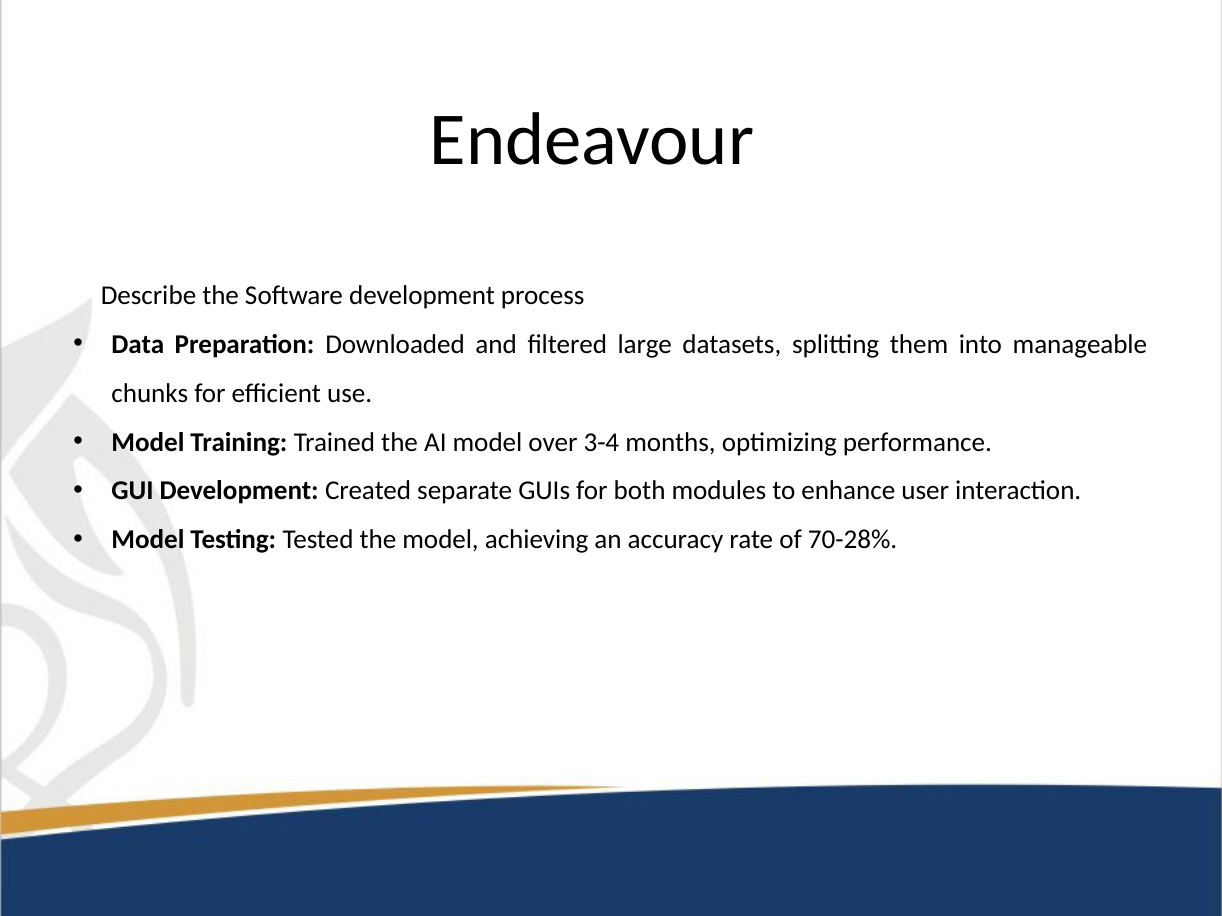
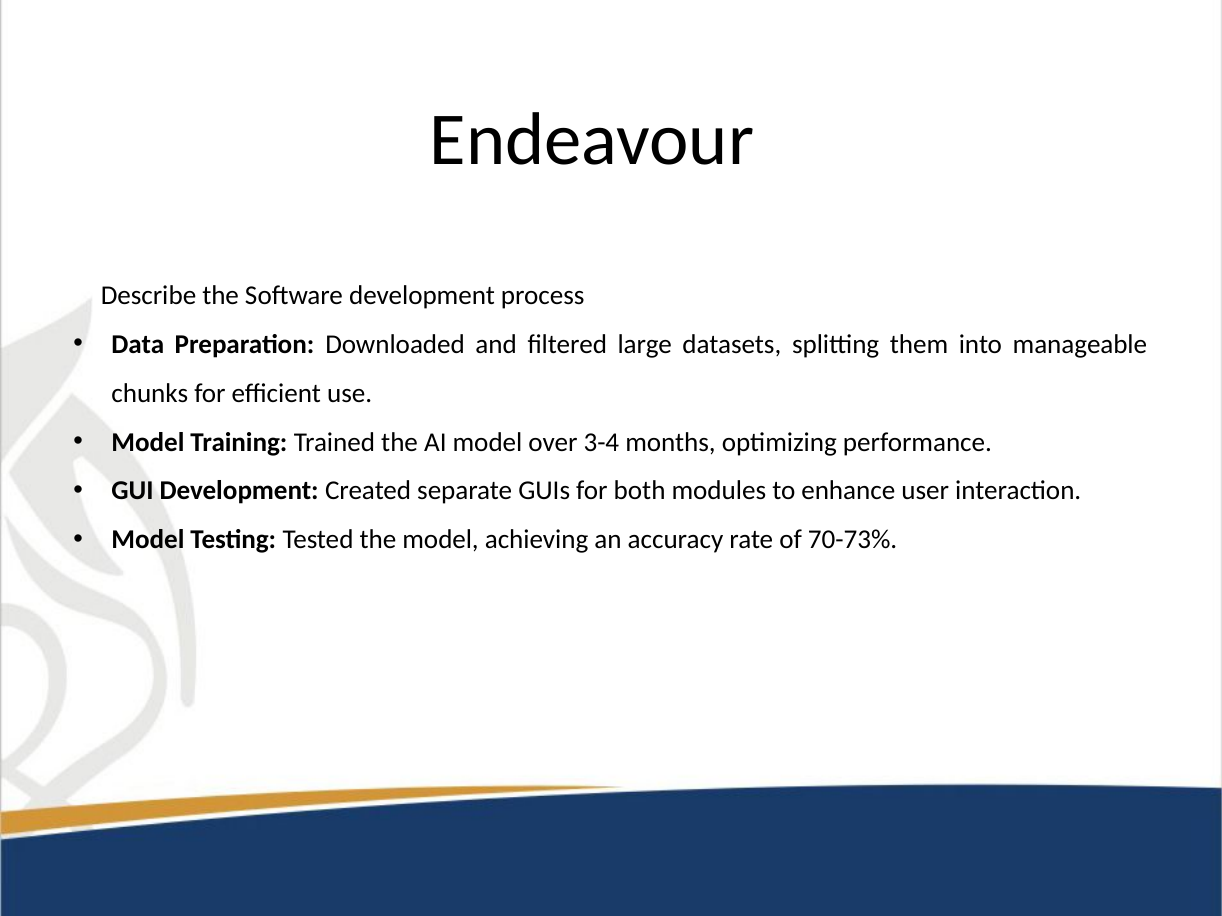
70-28%: 70-28% -> 70-73% (853, 540)
